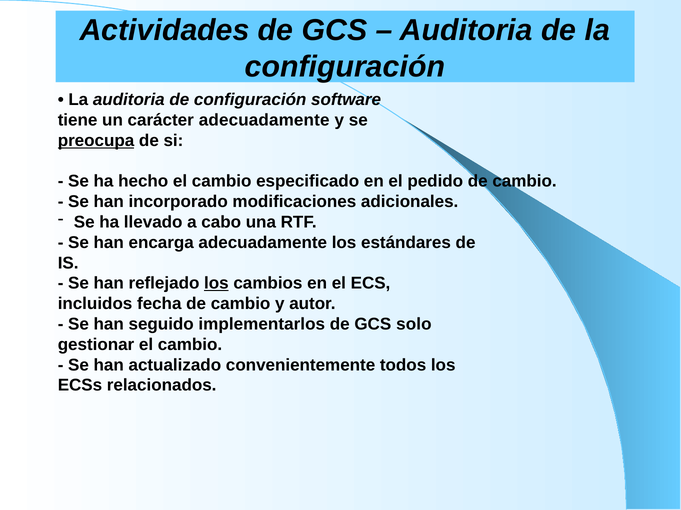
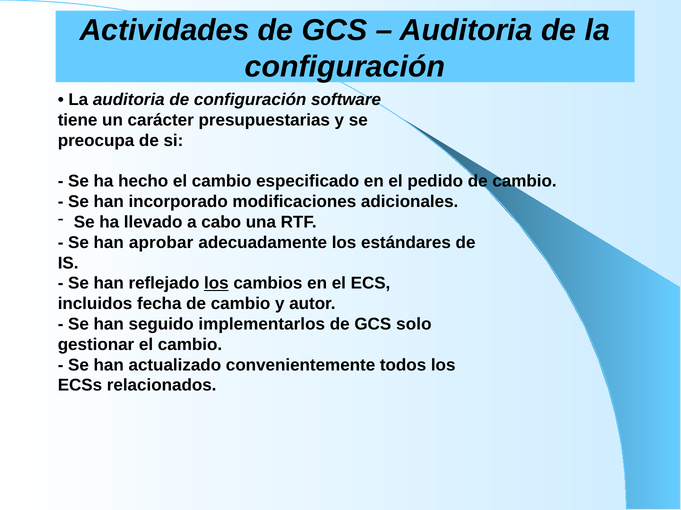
carácter adecuadamente: adecuadamente -> presupuestarias (264, 120)
preocupa underline: present -> none (96, 141)
encarga: encarga -> aprobar (161, 243)
